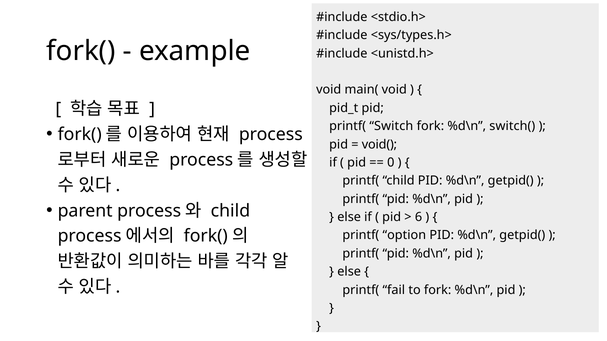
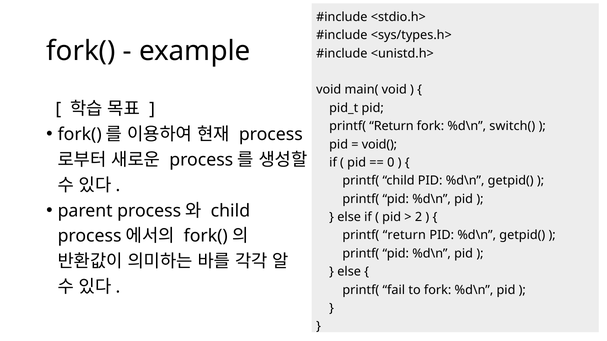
Switch: Switch -> Return (391, 126)
6: 6 -> 2 (419, 217)
option: option -> return (404, 236)
